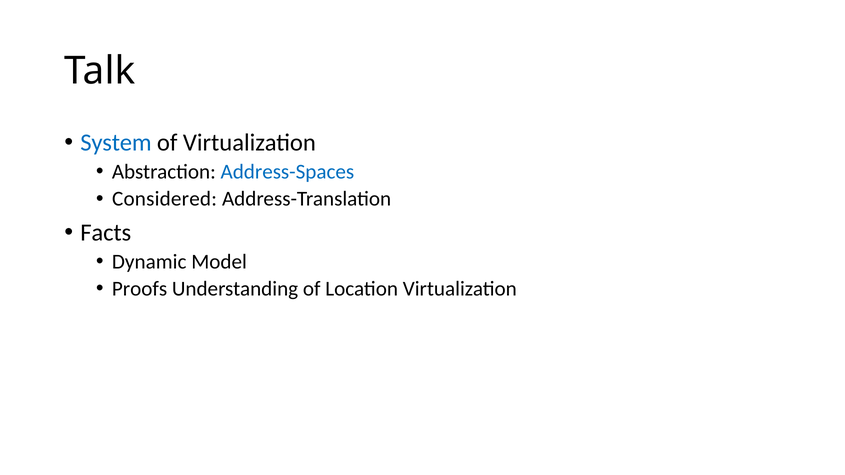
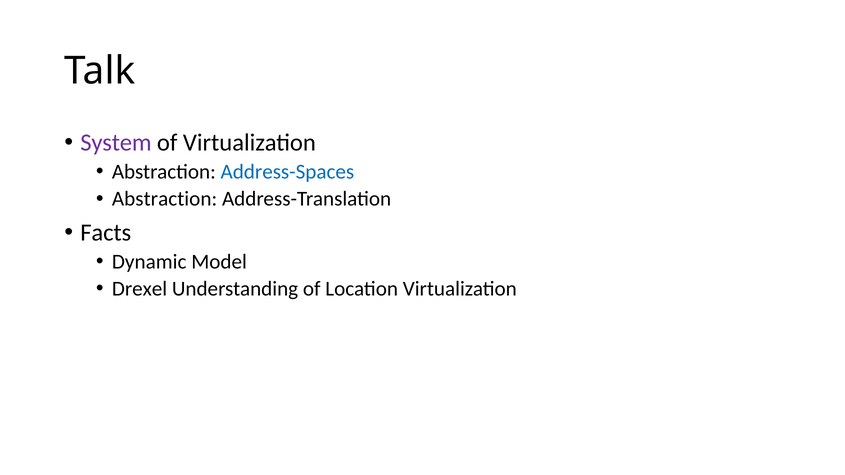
System colour: blue -> purple (116, 143)
Considered: Considered -> Abstraction (165, 199)
Proofs: Proofs -> Drexel (140, 289)
